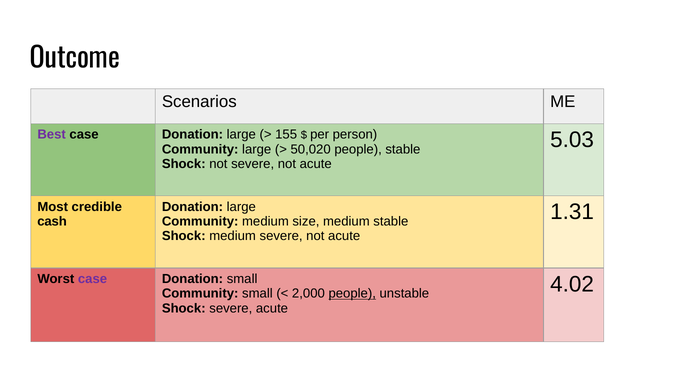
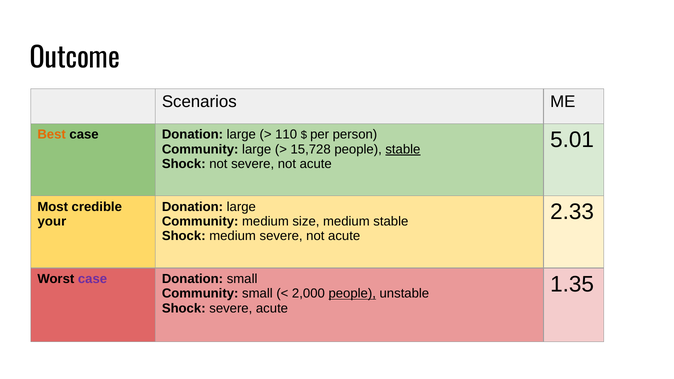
Best colour: purple -> orange (52, 135)
155: 155 -> 110 (286, 135)
5.03: 5.03 -> 5.01 (572, 140)
50,020: 50,020 -> 15,728 (311, 149)
stable underline: none -> present (403, 149)
1.31: 1.31 -> 2.33 (572, 212)
cash: cash -> your (52, 222)
4.02: 4.02 -> 1.35 (572, 284)
